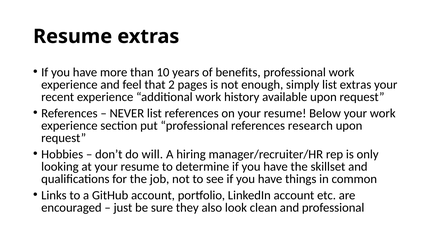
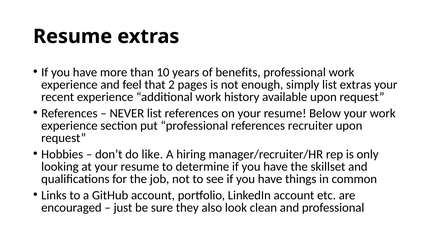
research: research -> recruiter (310, 126)
will: will -> like (152, 154)
